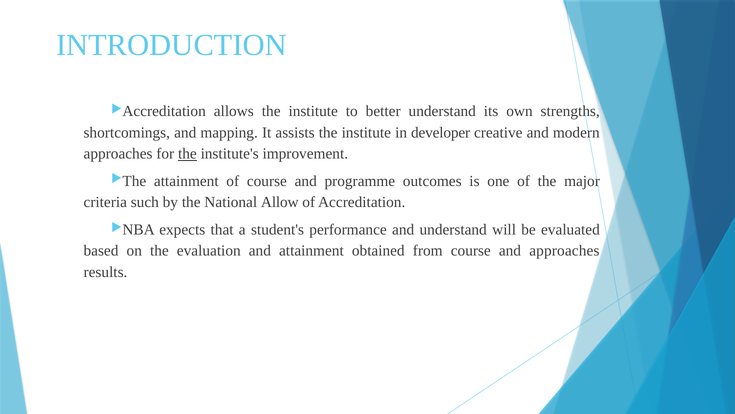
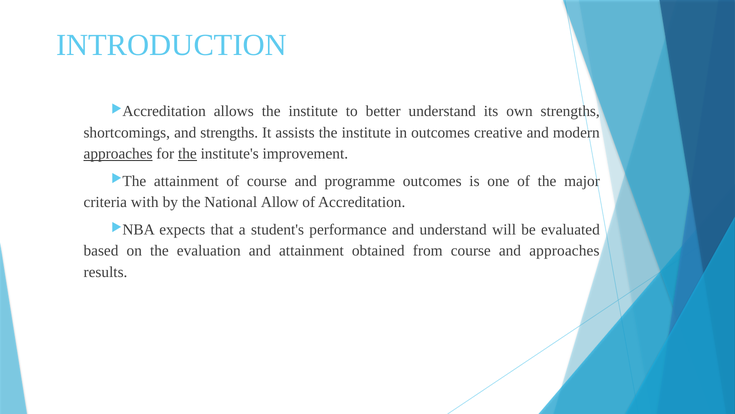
and mapping: mapping -> strengths (229, 132)
in developer: developer -> outcomes (441, 132)
approaches underline: none -> present (118, 154)
such: such -> with (145, 202)
